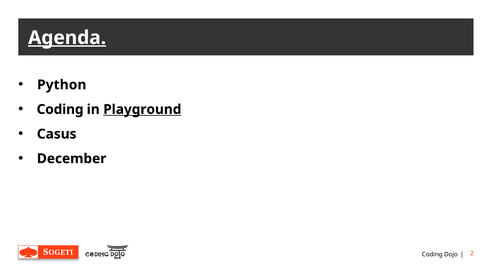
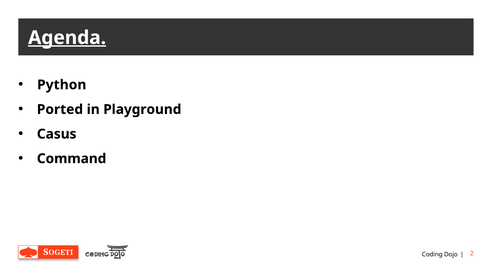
Coding: Coding -> Ported (60, 109)
Playground underline: present -> none (142, 109)
December: December -> Command (72, 159)
